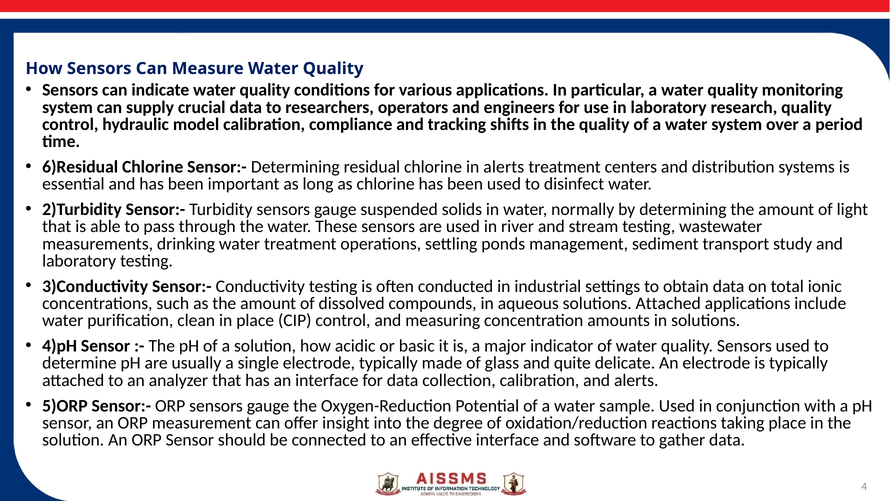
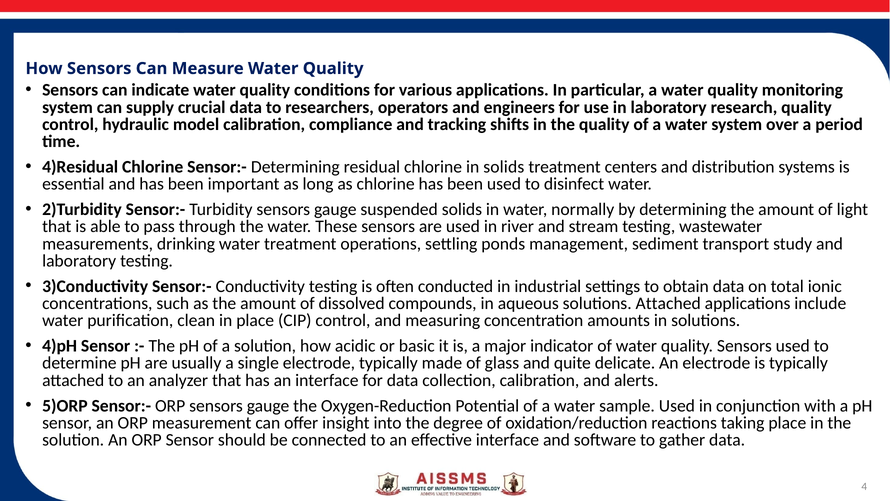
6)Residual: 6)Residual -> 4)Residual (80, 167)
in alerts: alerts -> solids (504, 167)
